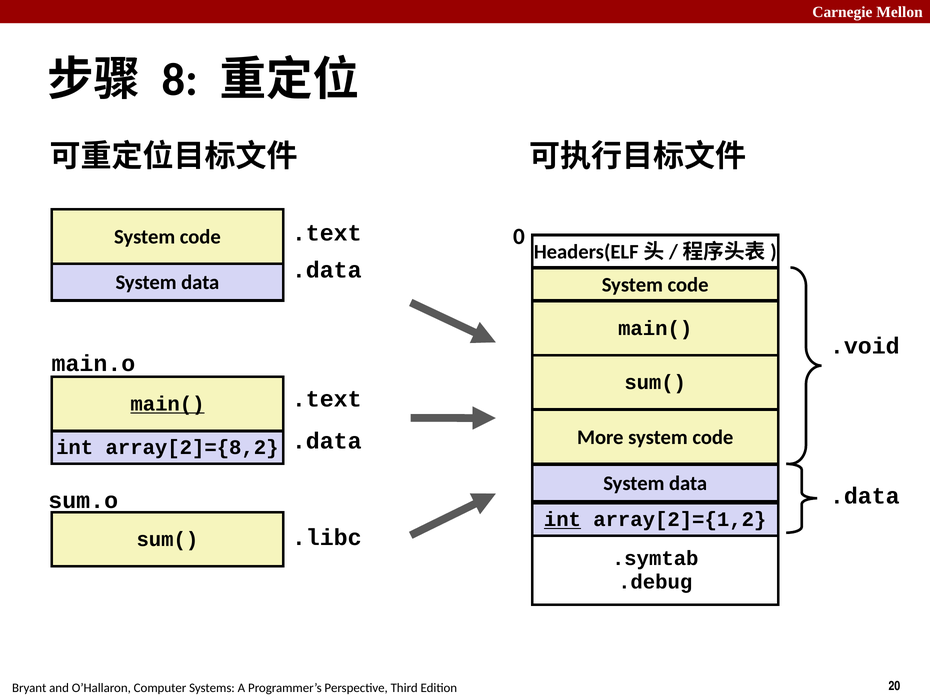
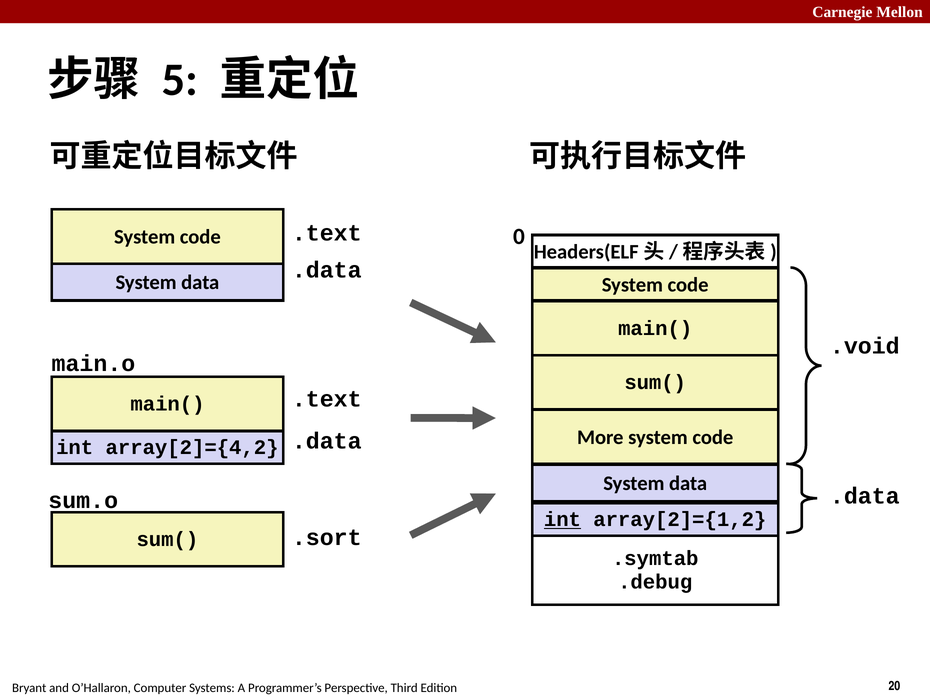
8: 8 -> 5 (180, 80)
main( underline: present -> none (168, 404)
array[2]={8,2: array[2]={8,2 -> array[2]={4,2 (192, 447)
.libc: .libc -> .sort (327, 537)
